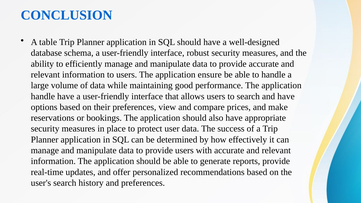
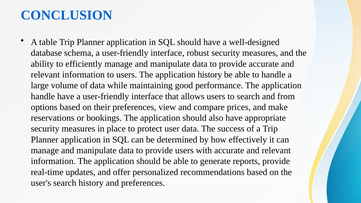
application ensure: ensure -> history (210, 75)
and have: have -> from (286, 96)
